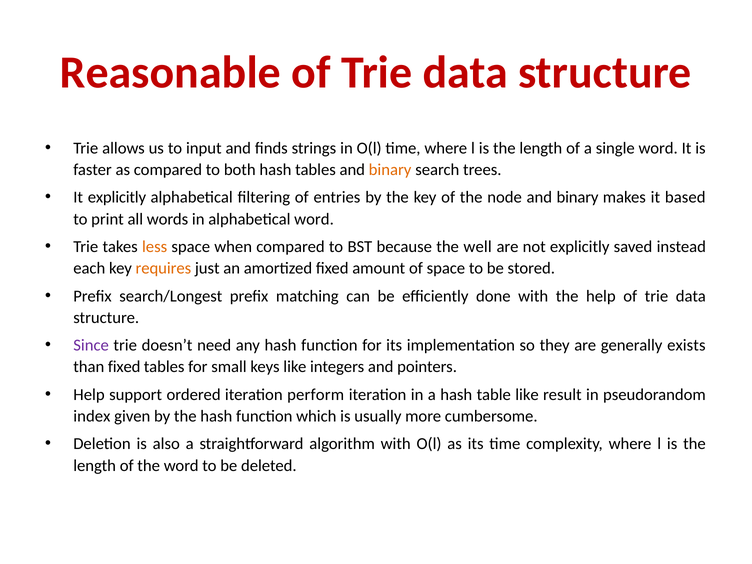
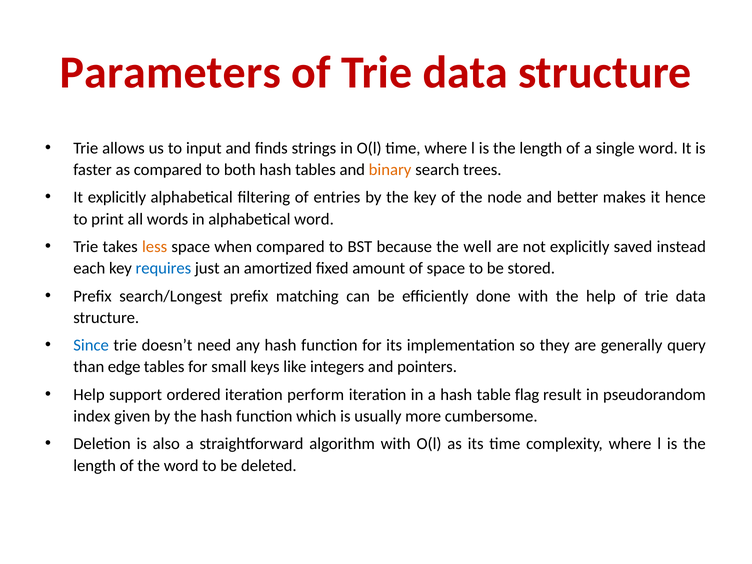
Reasonable: Reasonable -> Parameters (170, 73)
node and binary: binary -> better (578, 197)
based: based -> hence (685, 197)
requires colour: orange -> blue (163, 268)
Since colour: purple -> blue (91, 345)
exists: exists -> query (686, 345)
than fixed: fixed -> edge (124, 367)
table like: like -> flag (527, 395)
